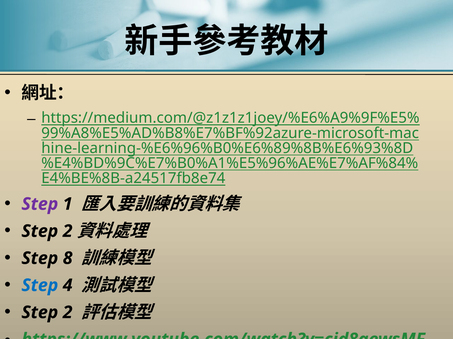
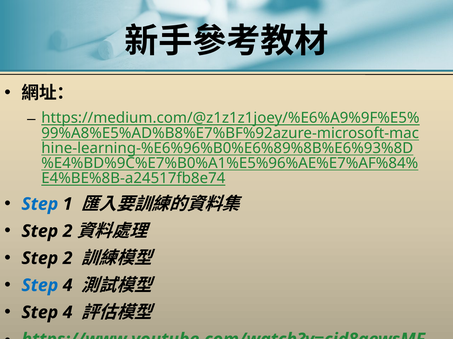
Step colour: purple -> blue (40, 204)
8: 8 -> 2 (68, 259)
2: 2 -> 4 (68, 313)
